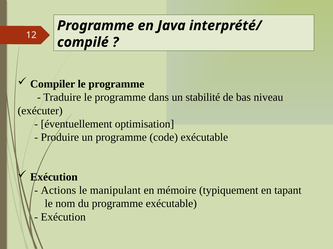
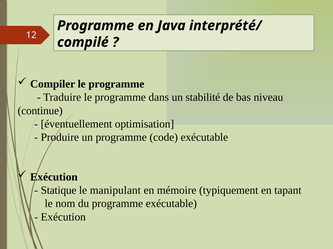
exécuter: exécuter -> continue (40, 111)
Actions: Actions -> Statique (59, 191)
